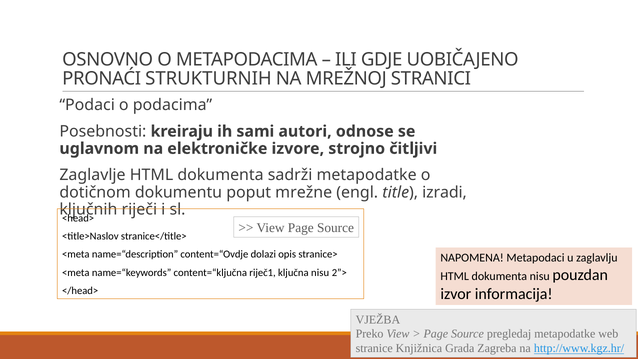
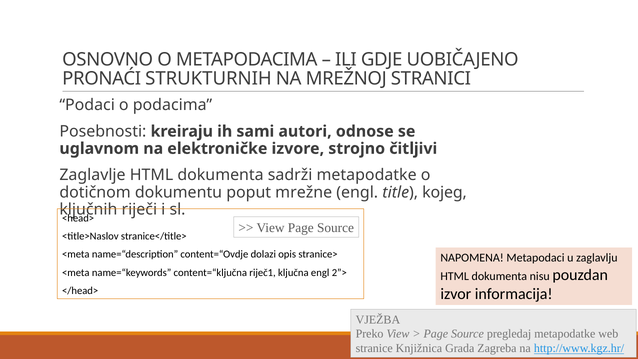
izradi: izradi -> kojeg (445, 192)
ključna nisu: nisu -> engl (320, 272)
